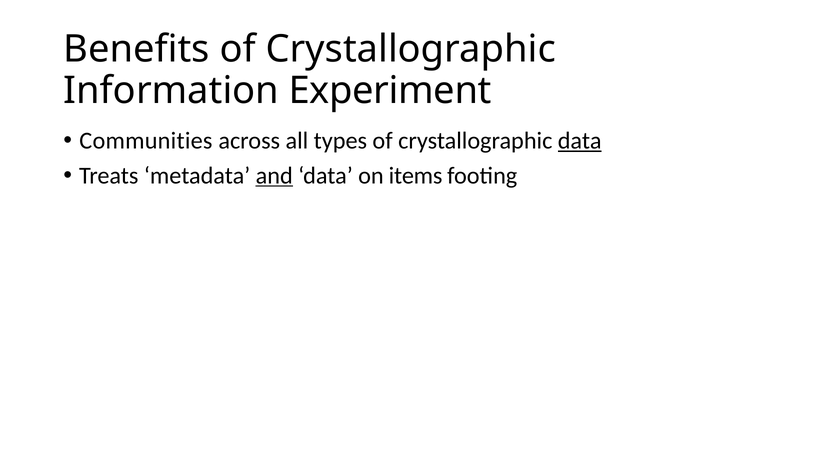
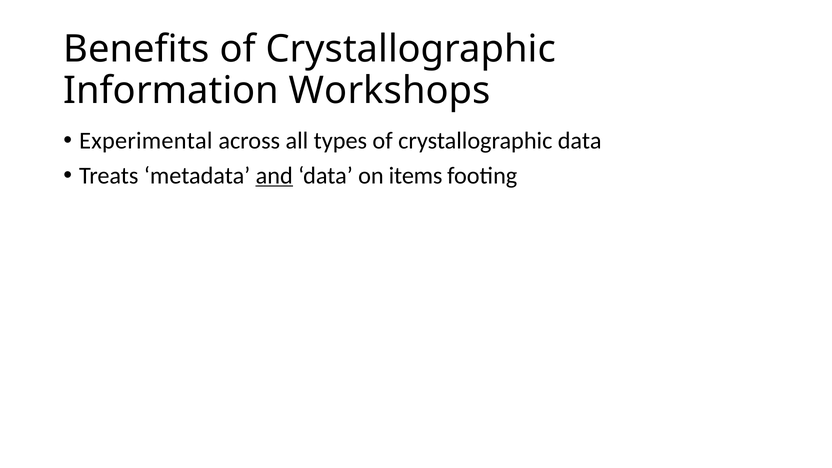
Experiment: Experiment -> Workshops (390, 90)
Communities: Communities -> Experimental (146, 141)
data underline: present -> none (580, 141)
